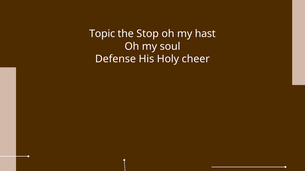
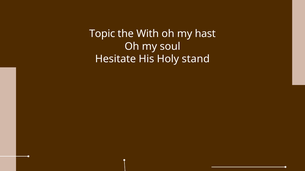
Stop: Stop -> With (148, 34)
Defense: Defense -> Hesitate (116, 59)
cheer: cheer -> stand (196, 59)
